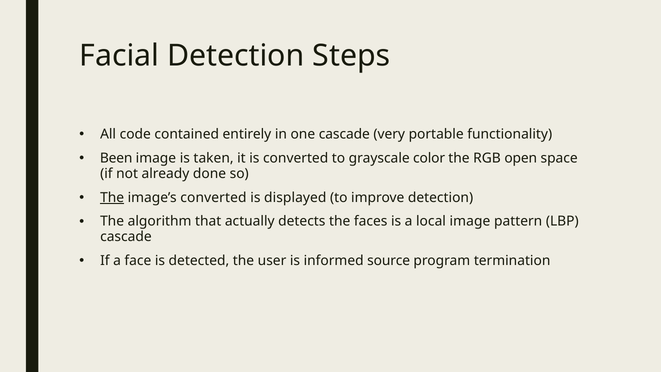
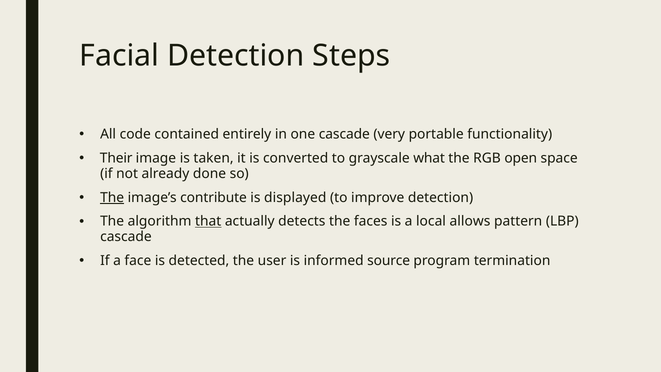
Been: Been -> Their (116, 158)
color: color -> what (429, 158)
image’s converted: converted -> contribute (214, 197)
that underline: none -> present (208, 221)
local image: image -> allows (470, 221)
